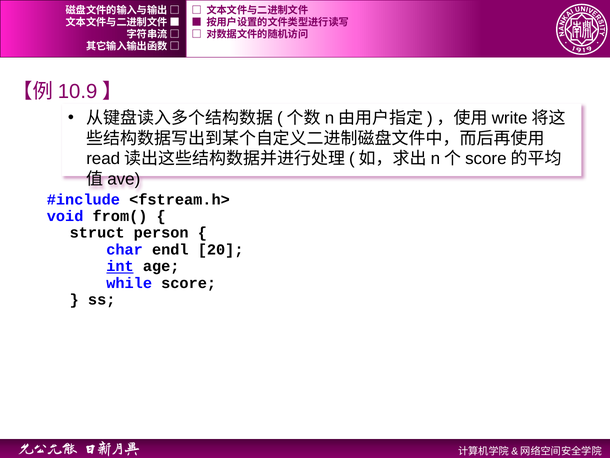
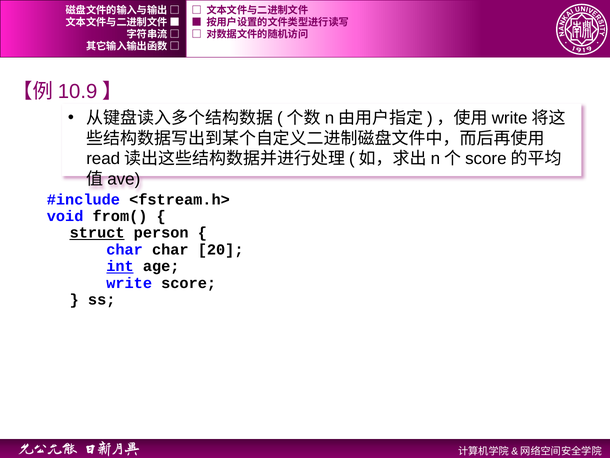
struct underline: none -> present (97, 233)
char endl: endl -> char (170, 249)
while: while -> write (129, 283)
